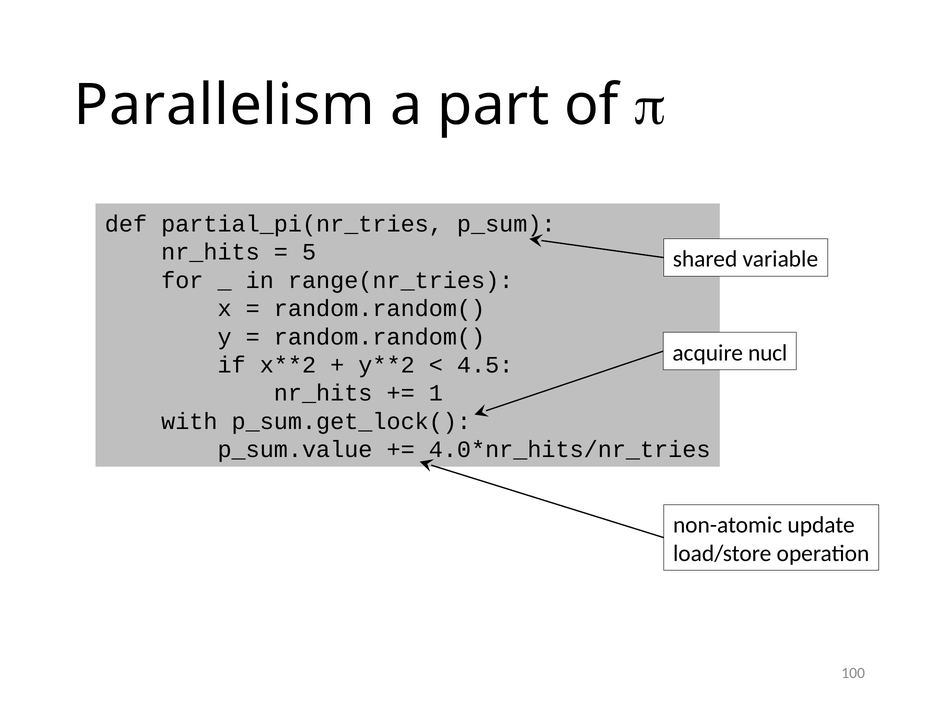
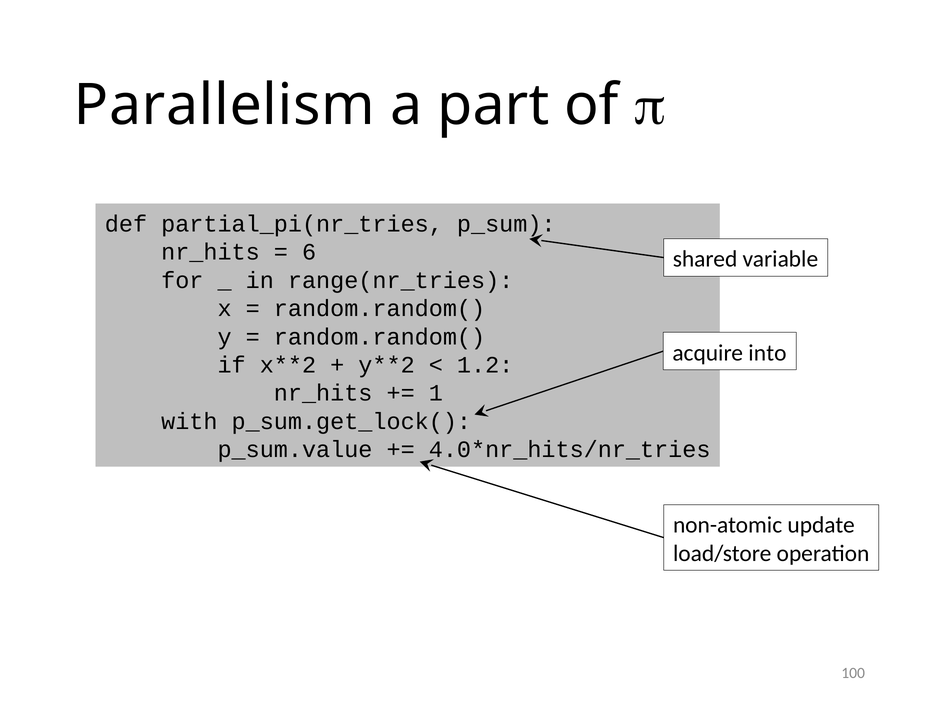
5: 5 -> 6 (309, 252)
nucl: nucl -> into (767, 352)
4.5: 4.5 -> 1.2 (485, 365)
